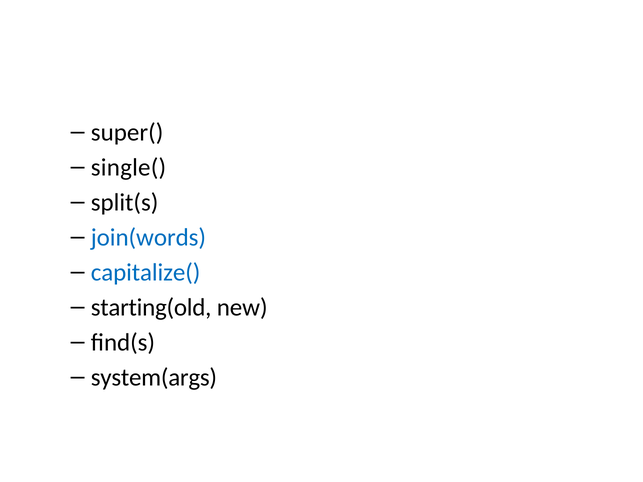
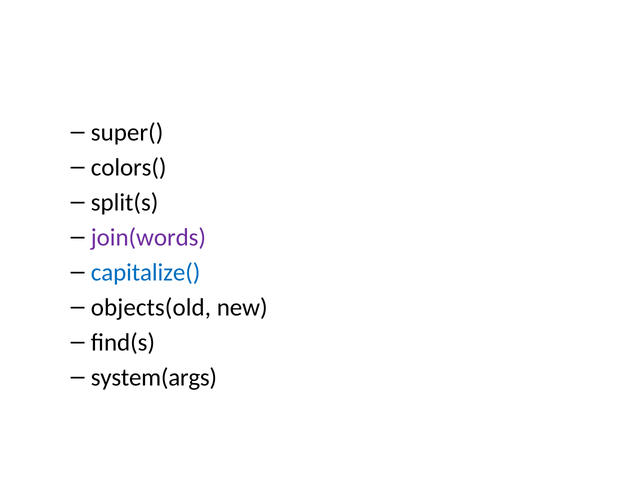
single(: single( -> colors( (129, 168)
join(words colour: blue -> purple (148, 238)
starting(old: starting(old -> objects(old (151, 308)
